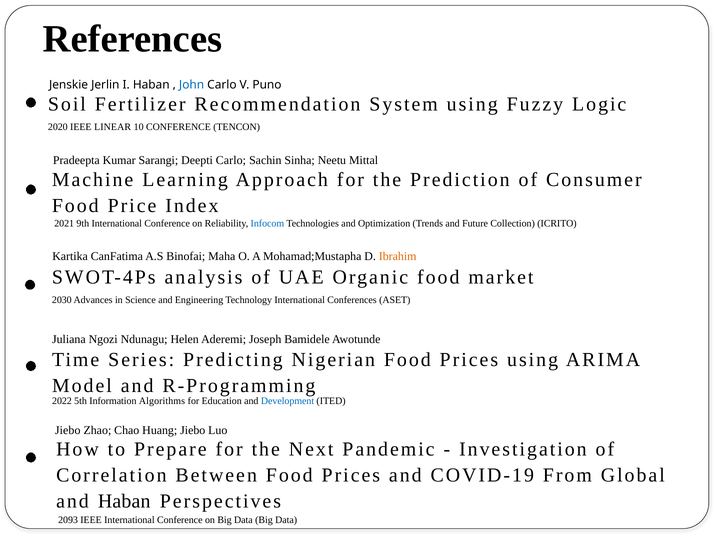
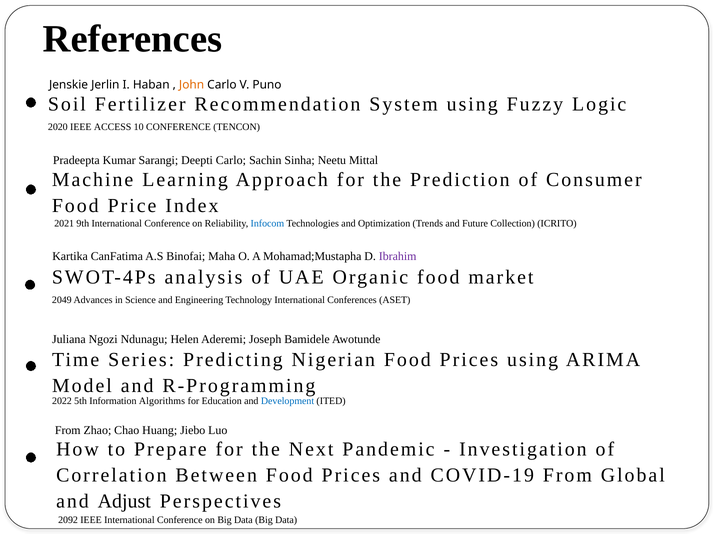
John colour: blue -> orange (192, 85)
LINEAR: LINEAR -> ACCESS (113, 127)
Ibrahim colour: orange -> purple (398, 256)
2030: 2030 -> 2049 (62, 299)
Jiebo: Jiebo -> From (68, 430)
and Haban: Haban -> Adjust (124, 501)
2093: 2093 -> 2092 (68, 520)
